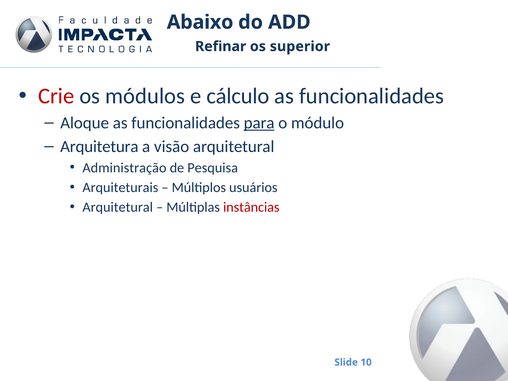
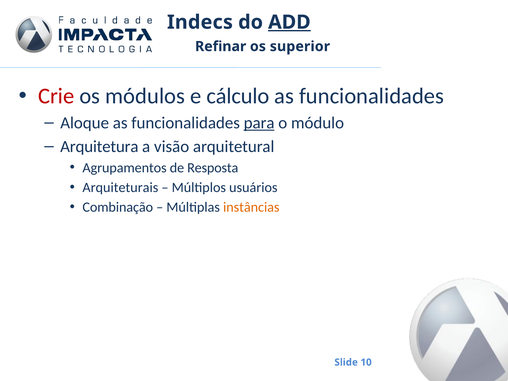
Abaixo: Abaixo -> Indecs (200, 22)
ADD underline: none -> present (289, 22)
Administração: Administração -> Agrupamentos (125, 168)
Pesquisa: Pesquisa -> Resposta (213, 168)
Arquitetural: Arquitetural -> Combinação (118, 207)
instâncias colour: red -> orange (251, 207)
